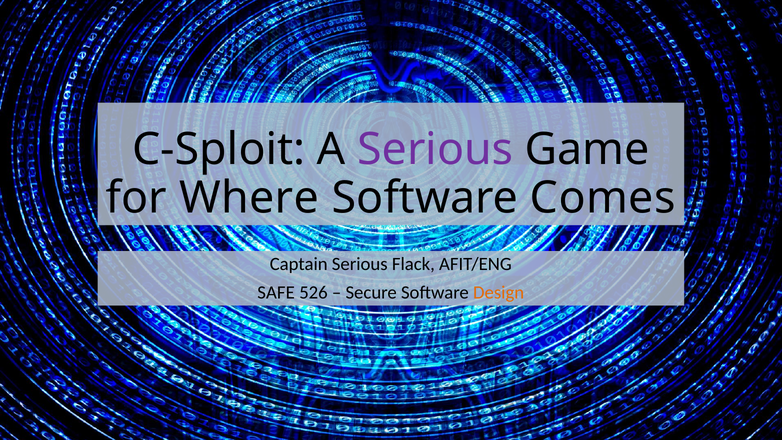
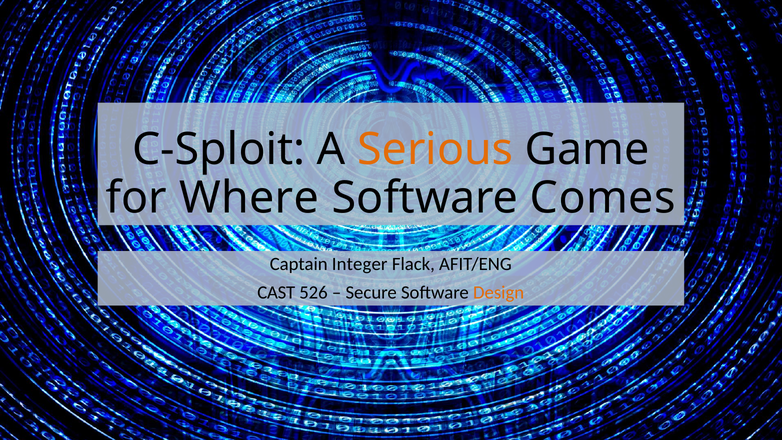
Serious colour: purple -> orange (435, 149)
Captain Serious: Serious -> Integer (360, 264)
SAFE: SAFE -> CAST (276, 292)
